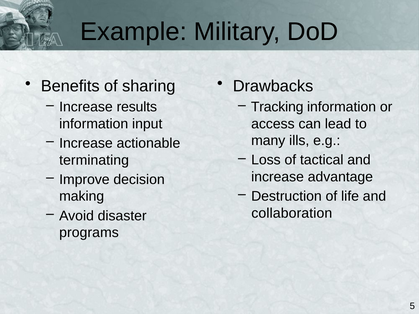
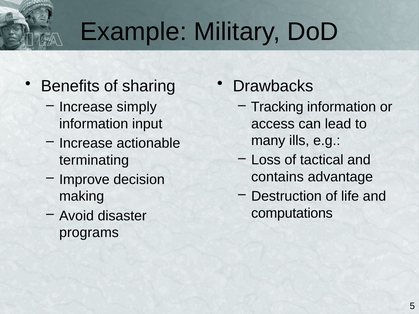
results: results -> simply (137, 107)
increase: increase -> contains (277, 177)
collaboration: collaboration -> computations (292, 213)
